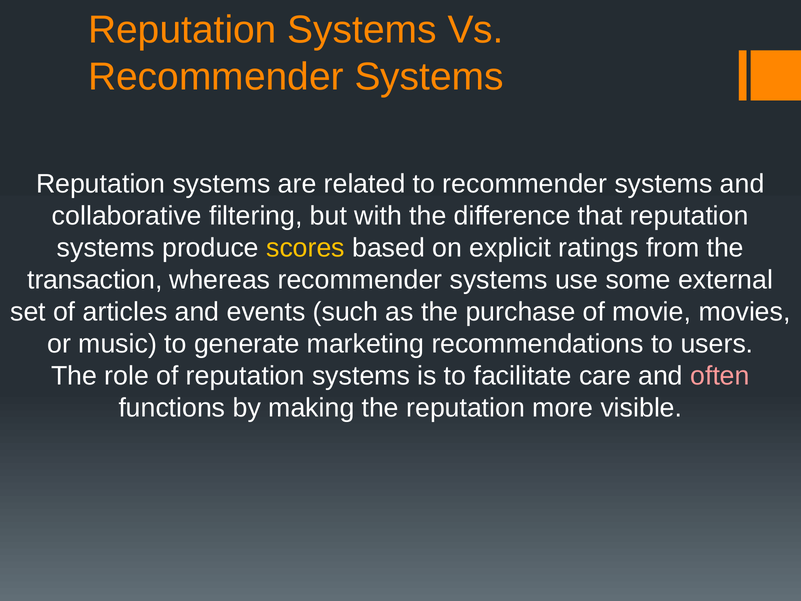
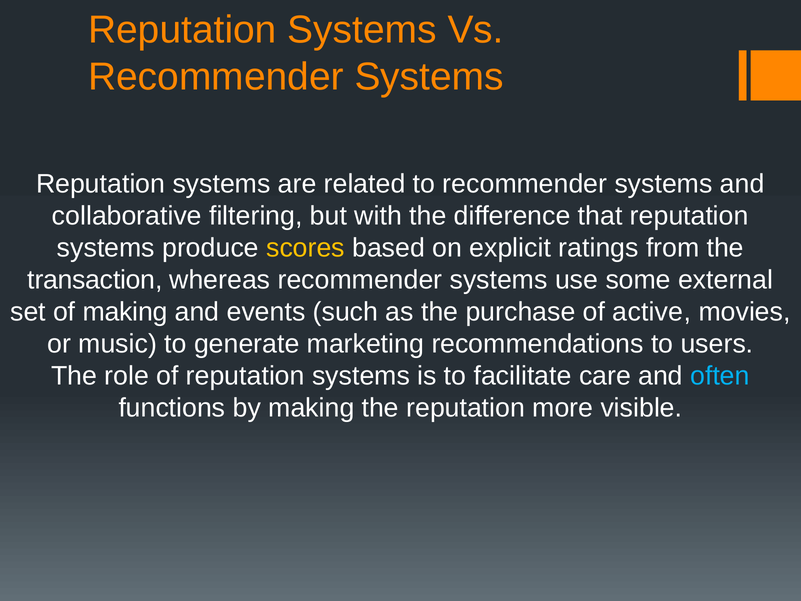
of articles: articles -> making (125, 312)
movie: movie -> active (652, 312)
often colour: pink -> light blue (720, 376)
